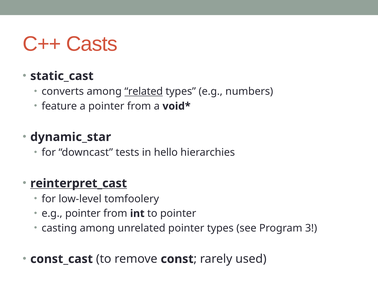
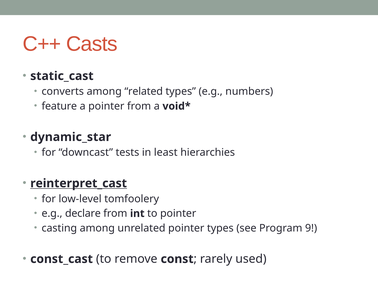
related underline: present -> none (144, 92)
hello: hello -> least (166, 153)
e.g pointer: pointer -> declare (83, 214)
3: 3 -> 9 (311, 229)
